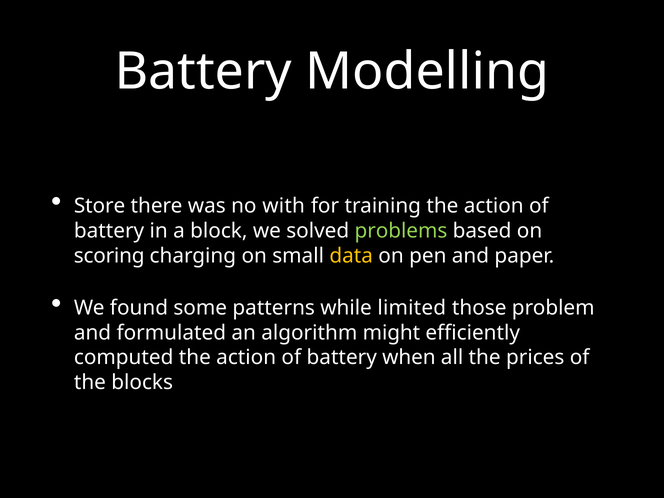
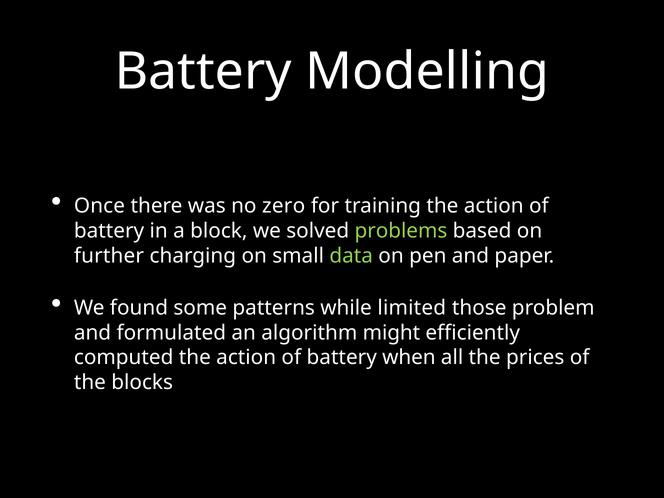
Store: Store -> Once (99, 206)
with: with -> zero (284, 206)
scoring: scoring -> further (109, 256)
data colour: yellow -> light green (351, 256)
